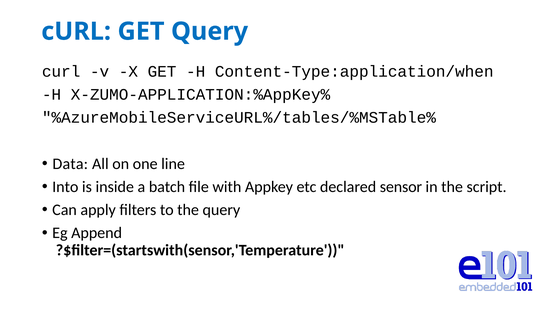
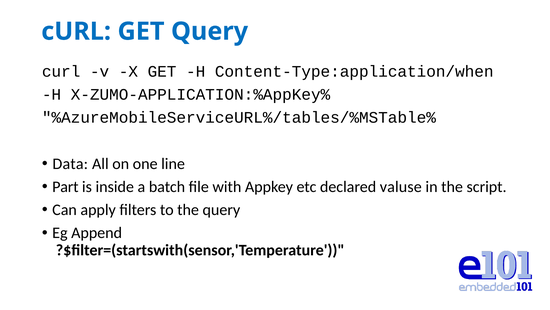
Into: Into -> Part (65, 186)
sensor: sensor -> valuse (401, 186)
